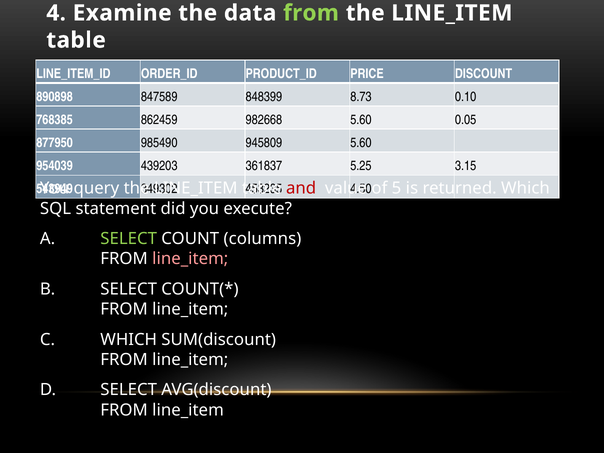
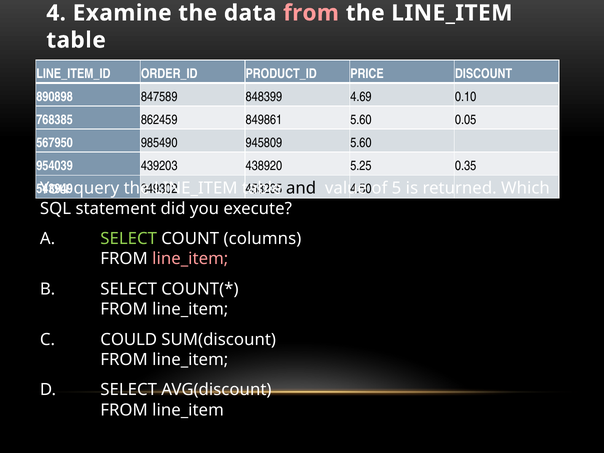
from colour: light green -> pink (311, 13)
8.73: 8.73 -> 4.69 (361, 97)
982668: 982668 -> 849861 (264, 120)
877950: 877950 -> 567950 (55, 143)
361837: 361837 -> 438920 (264, 166)
3.15: 3.15 -> 0.35 (466, 166)
and colour: red -> black (301, 188)
C WHICH: WHICH -> COULD (129, 339)
